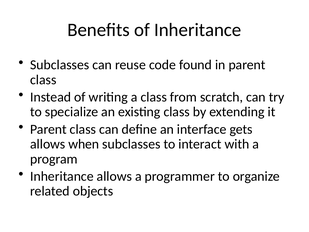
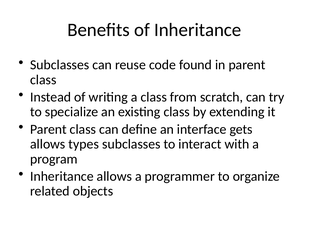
when: when -> types (84, 144)
